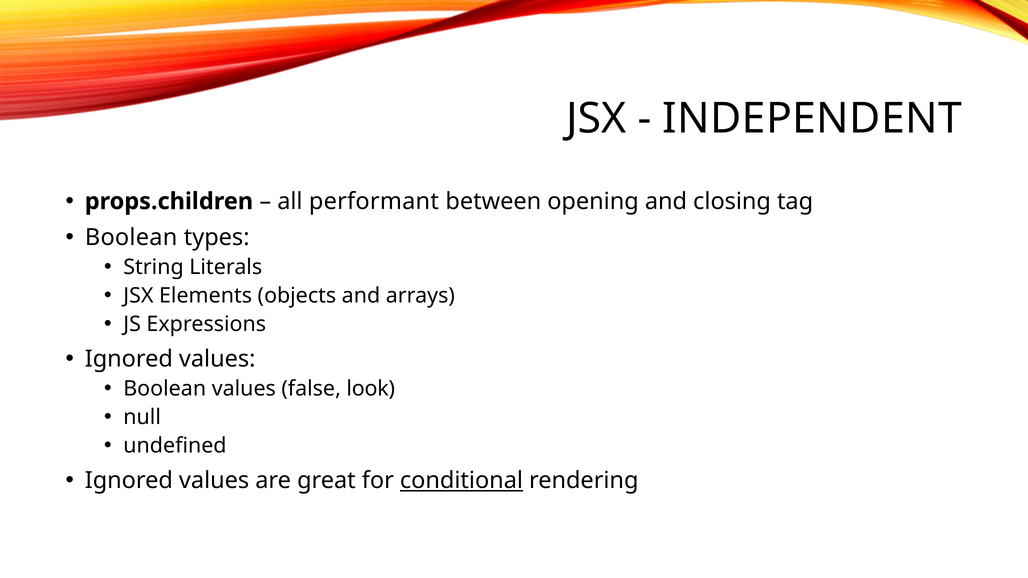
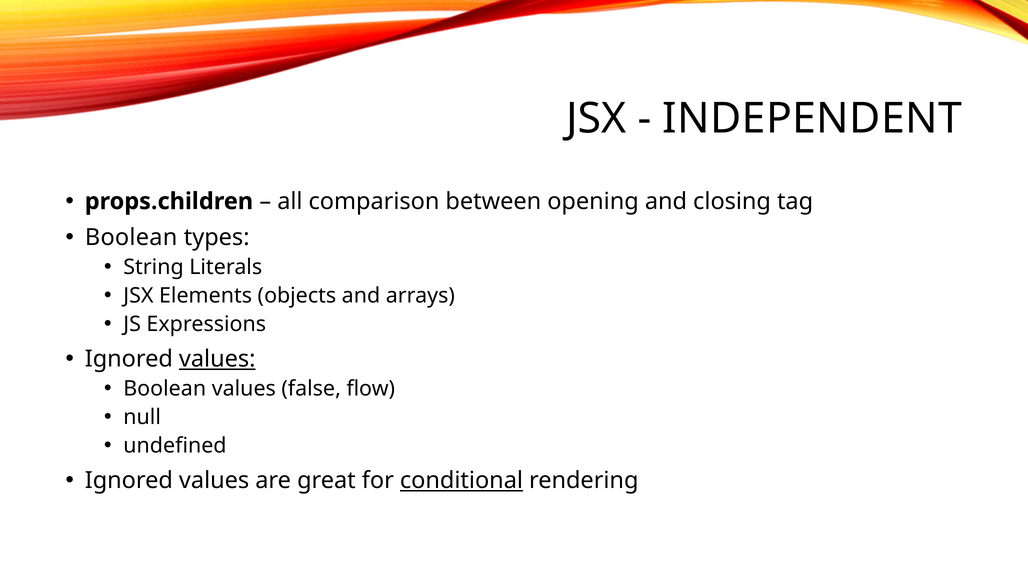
performant: performant -> comparison (374, 201)
values underline: none -> present (217, 359)
look: look -> flow (371, 389)
